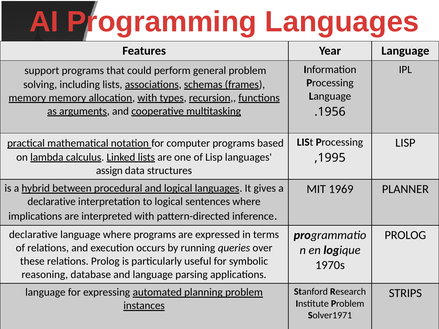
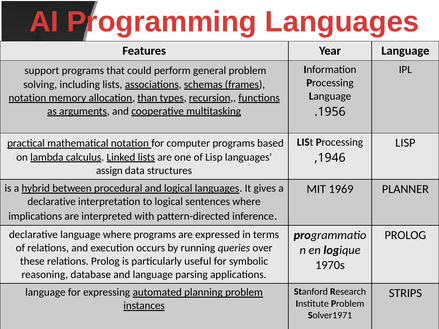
memory: memory -> notation (27, 98)
allocation with: with -> than (147, 98)
1995: 1995 -> 1946 (332, 158)
